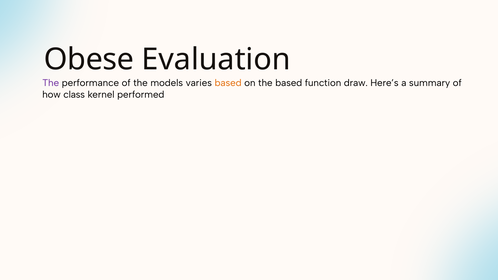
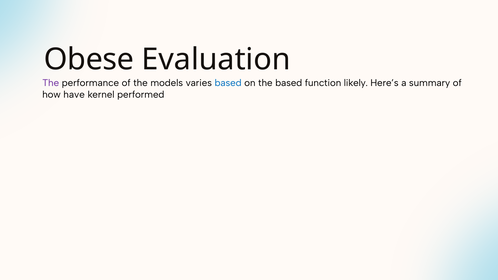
based colour: orange -> blue (228, 83)
draw: draw -> likely (356, 83)
class: class -> have (74, 95)
